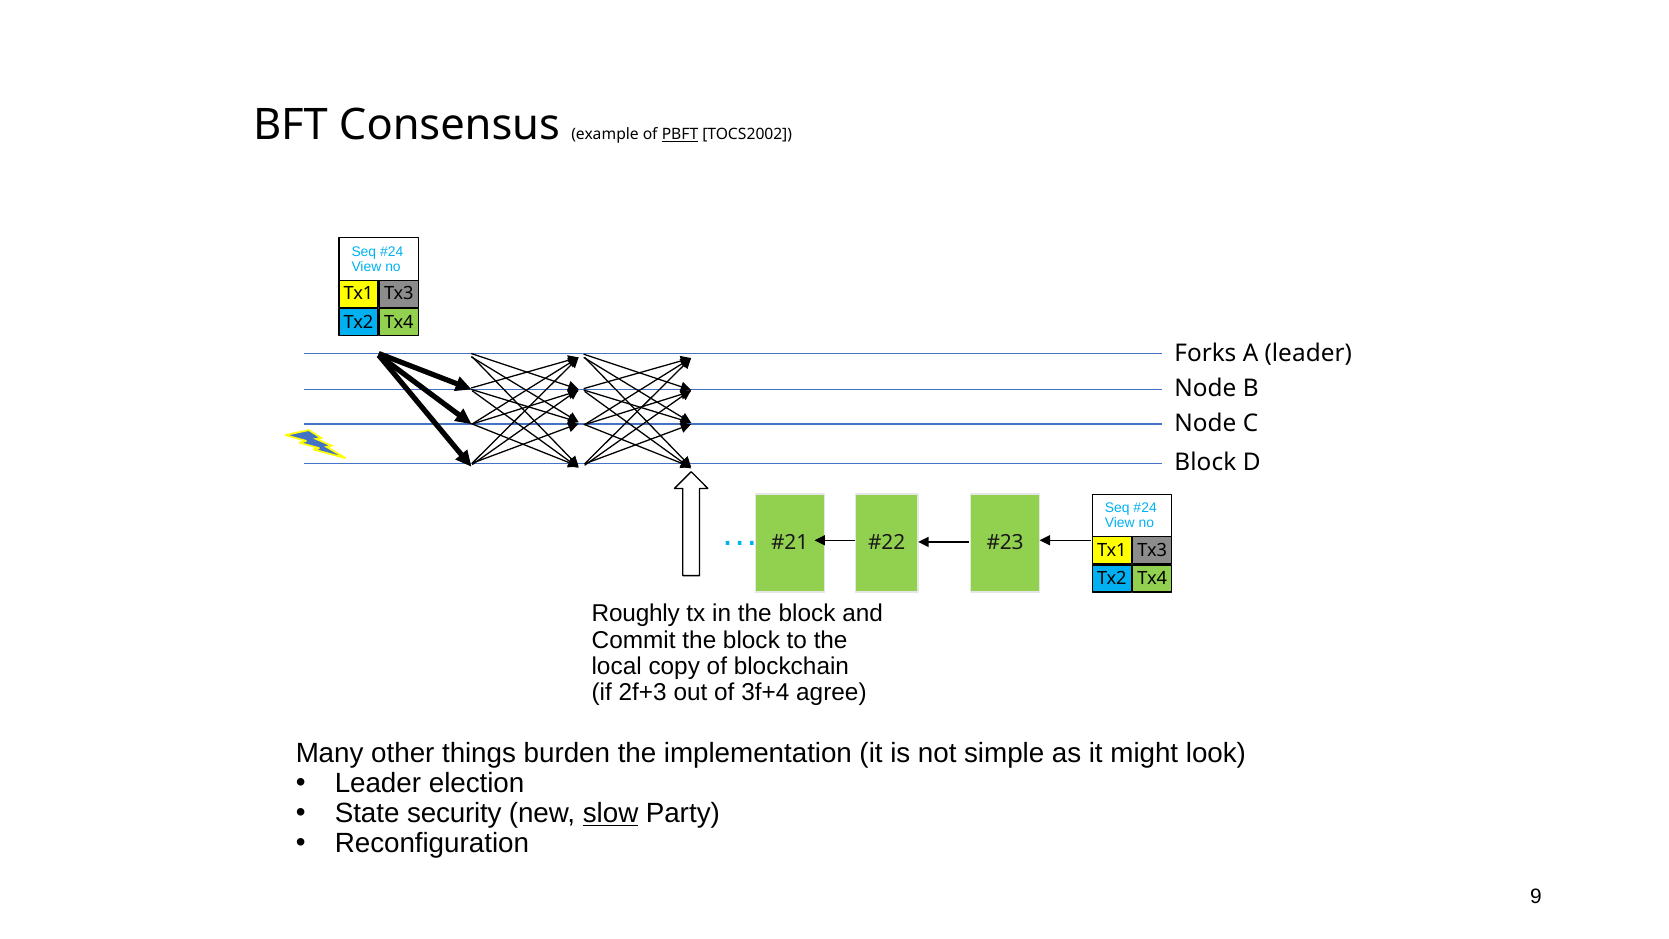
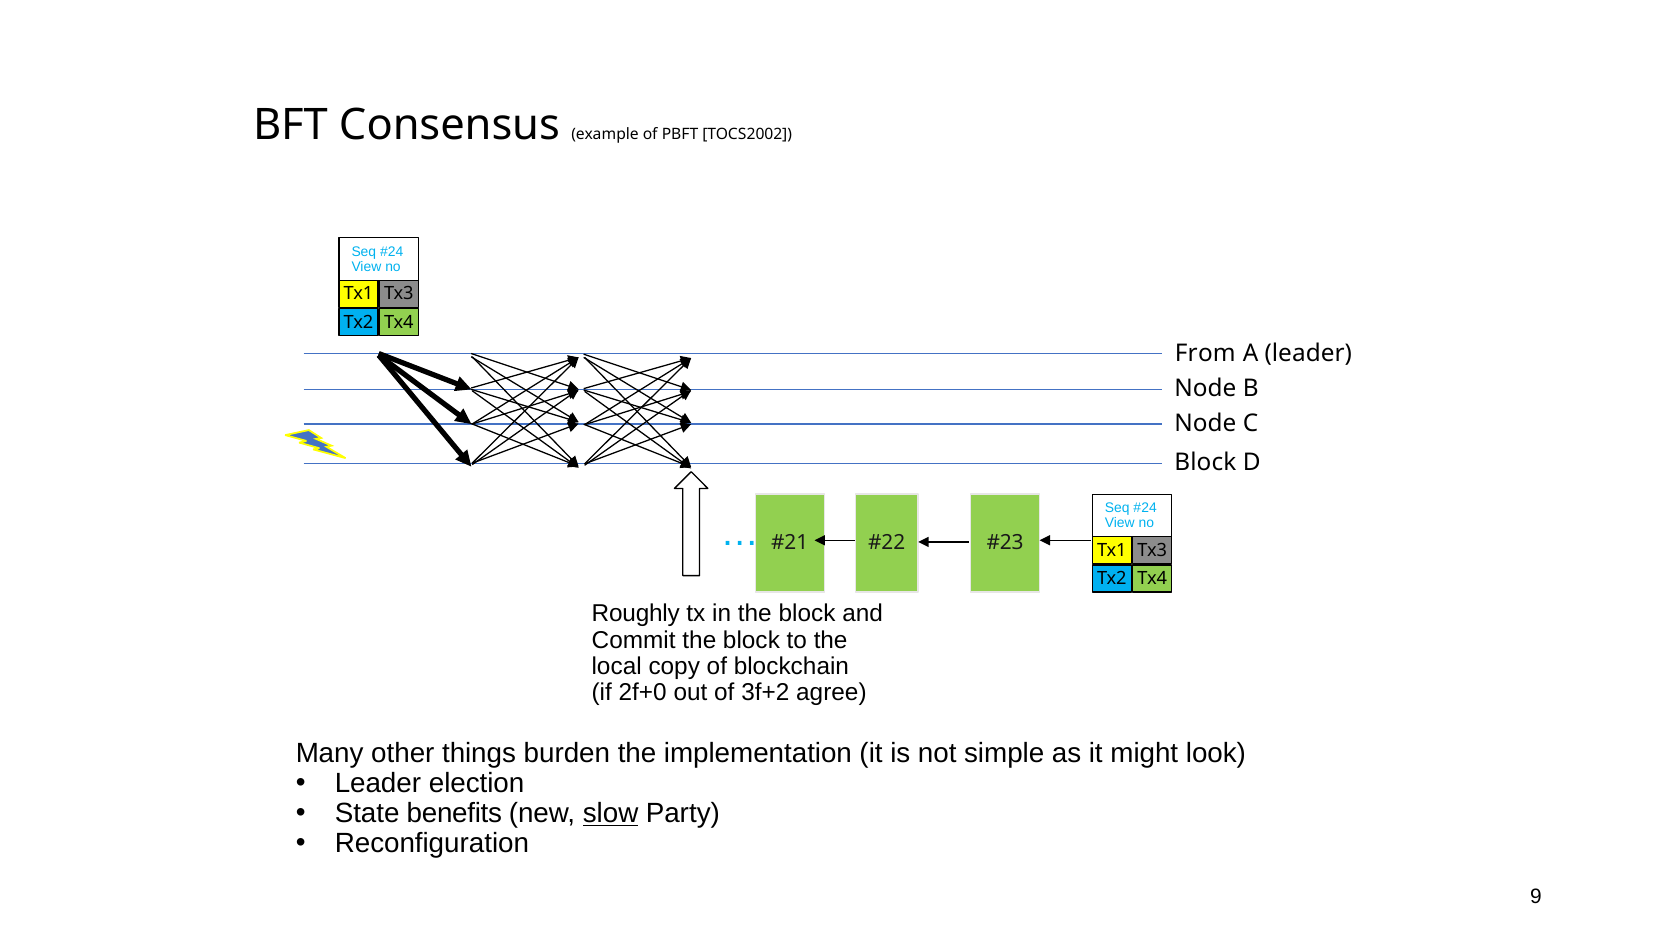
PBFT underline: present -> none (680, 134)
Forks: Forks -> From (1205, 353)
2f+3: 2f+3 -> 2f+0 (643, 693)
3f+4: 3f+4 -> 3f+2 (765, 693)
security: security -> benefits (454, 813)
